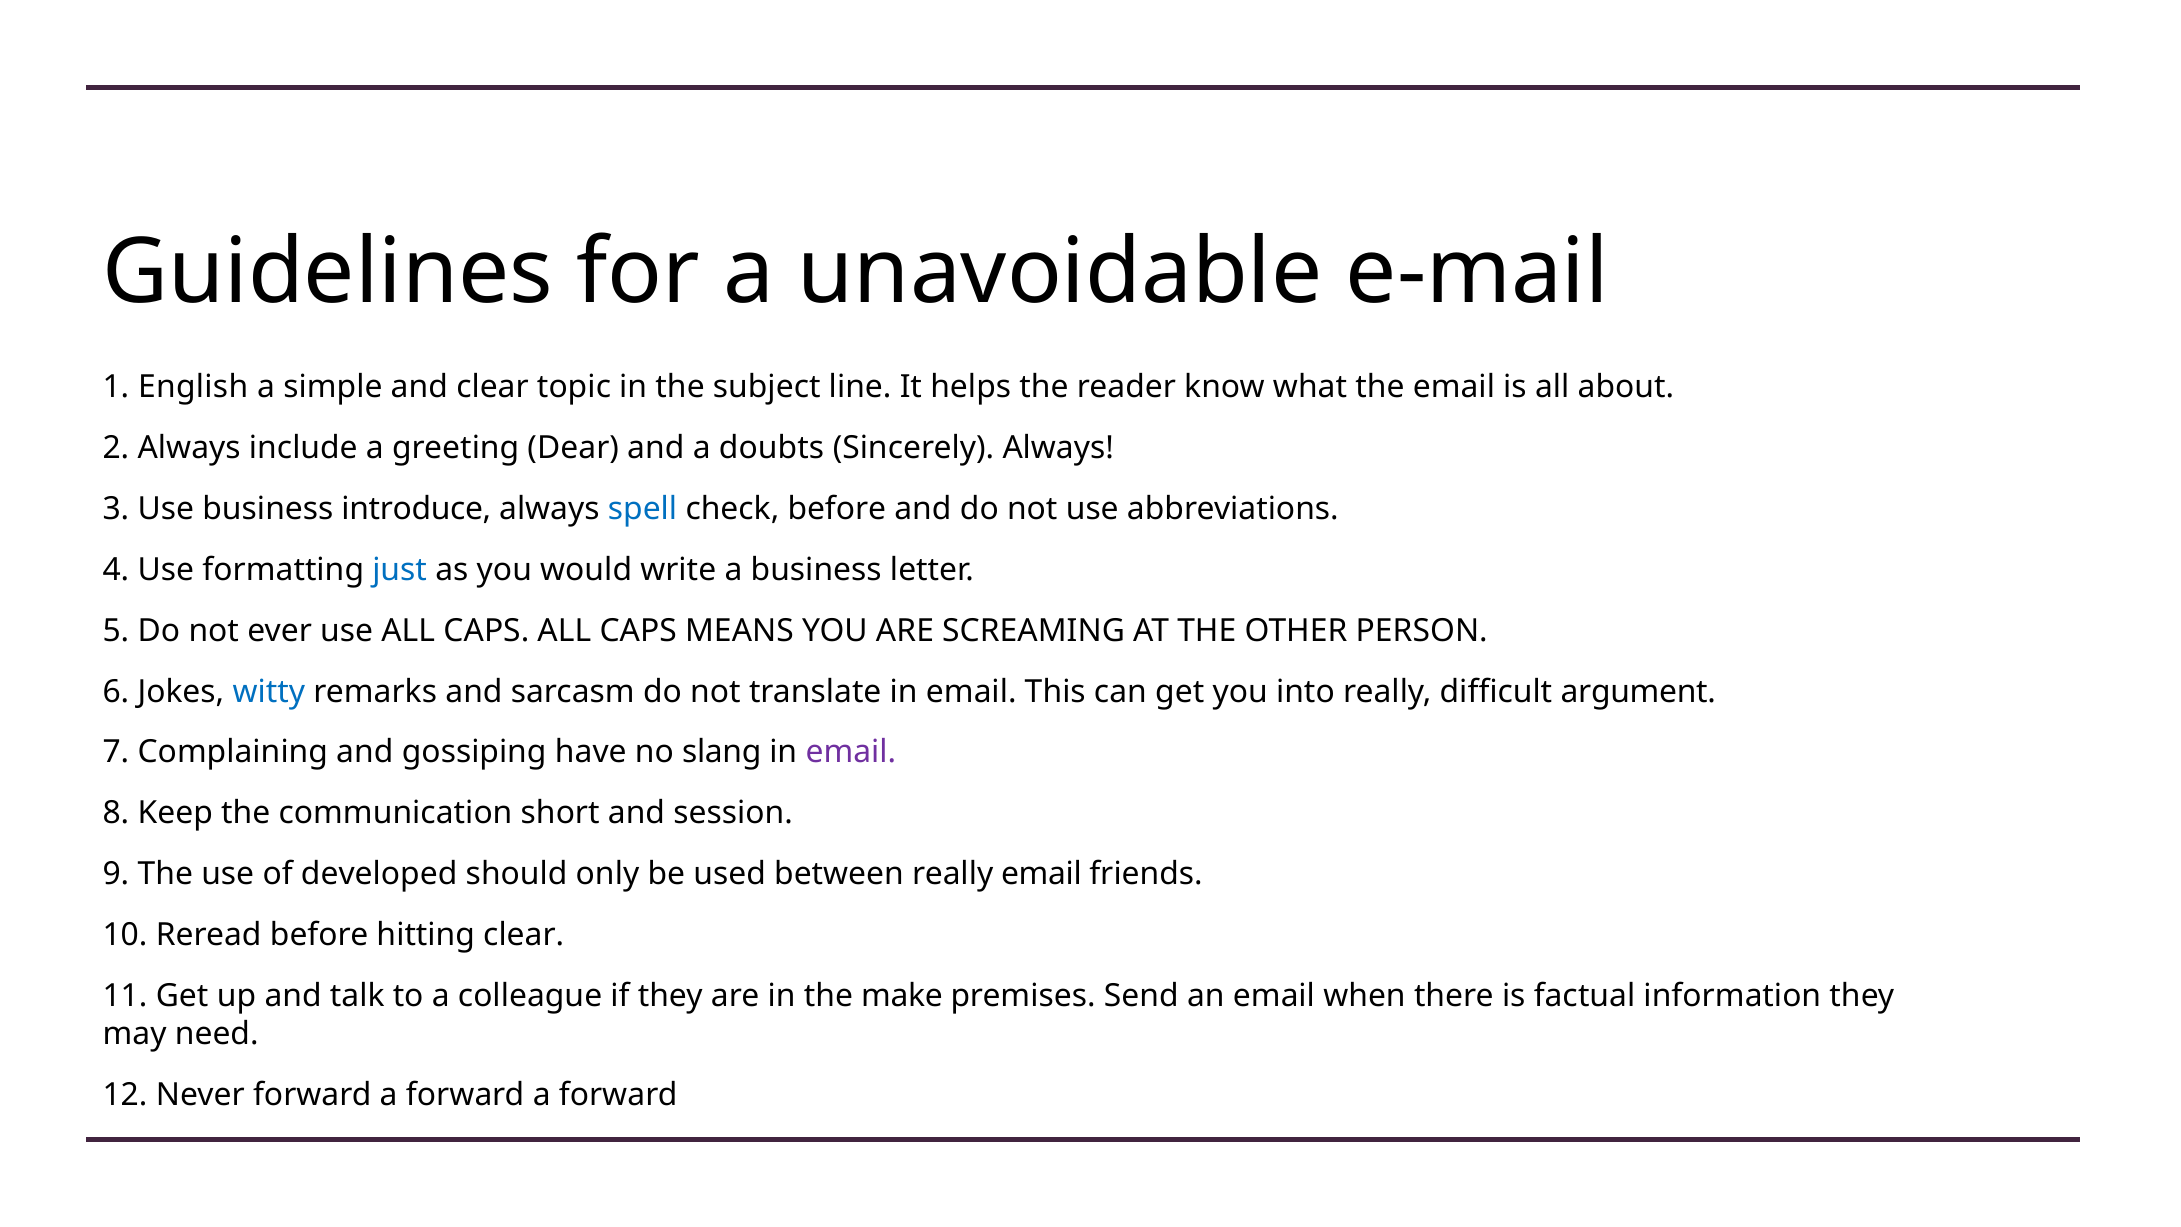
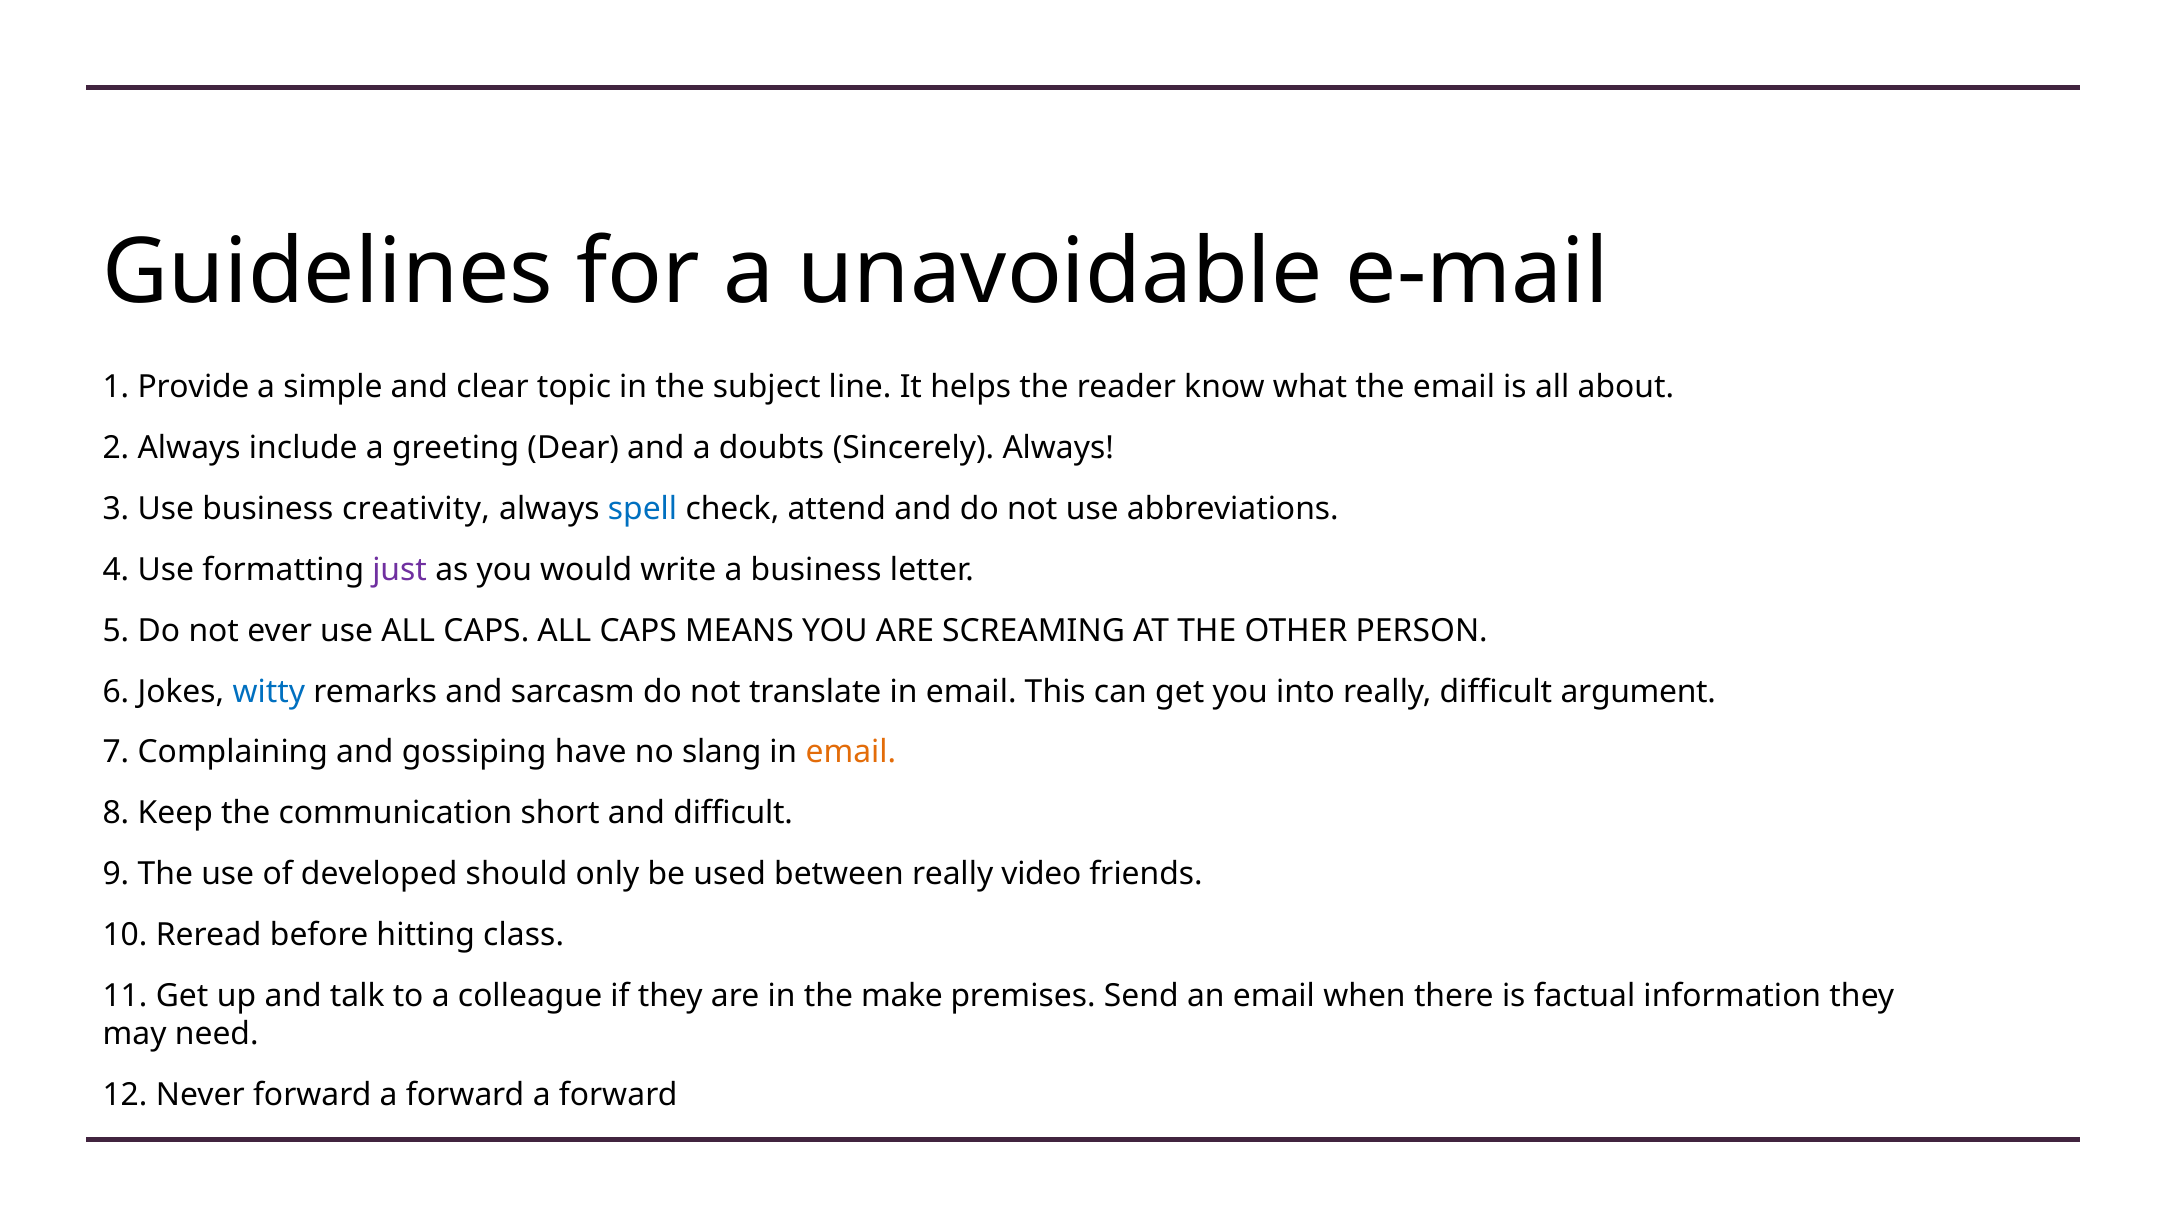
English: English -> Provide (193, 387)
introduce: introduce -> creativity (416, 509)
check before: before -> attend (837, 509)
just colour: blue -> purple (400, 570)
email colour: purple -> orange (851, 752)
and session: session -> difficult (733, 813)
really email: email -> video (1041, 874)
hitting clear: clear -> class (524, 935)
